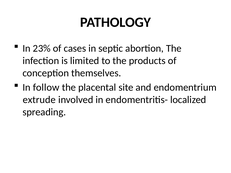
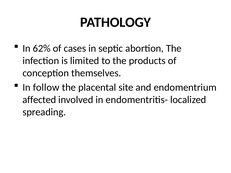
23%: 23% -> 62% (42, 48)
extrude: extrude -> affected (39, 100)
